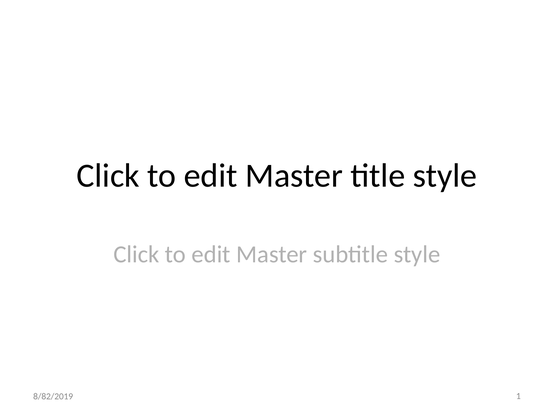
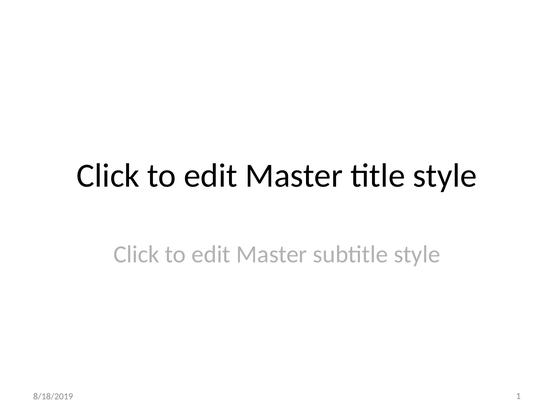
8/82/2019: 8/82/2019 -> 8/18/2019 (53, 397)
